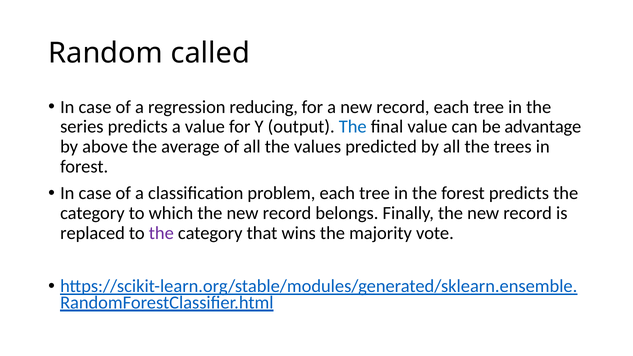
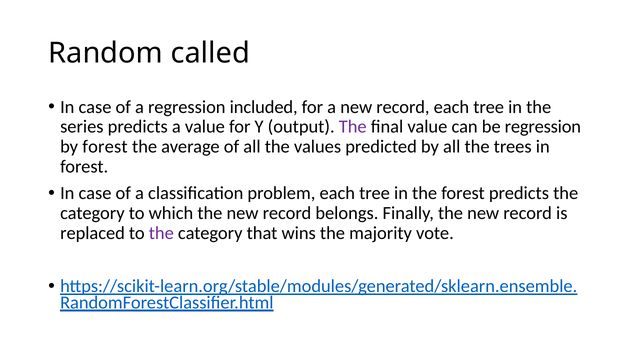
reducing: reducing -> included (264, 107)
The colour: blue -> purple (353, 127)
be advantage: advantage -> regression (543, 127)
by above: above -> forest (105, 147)
